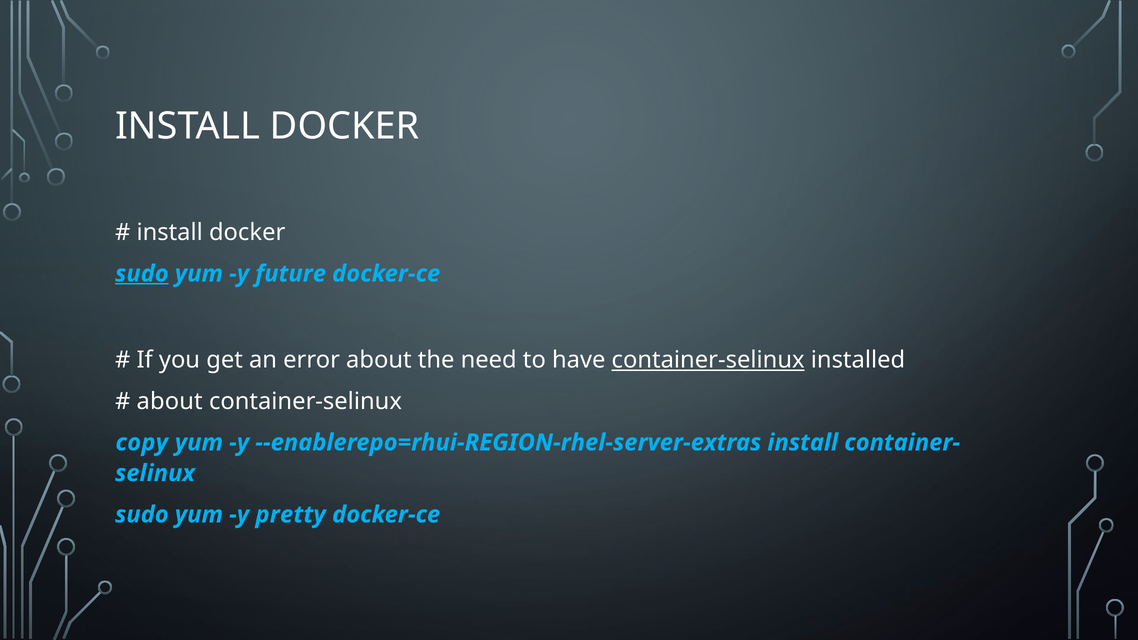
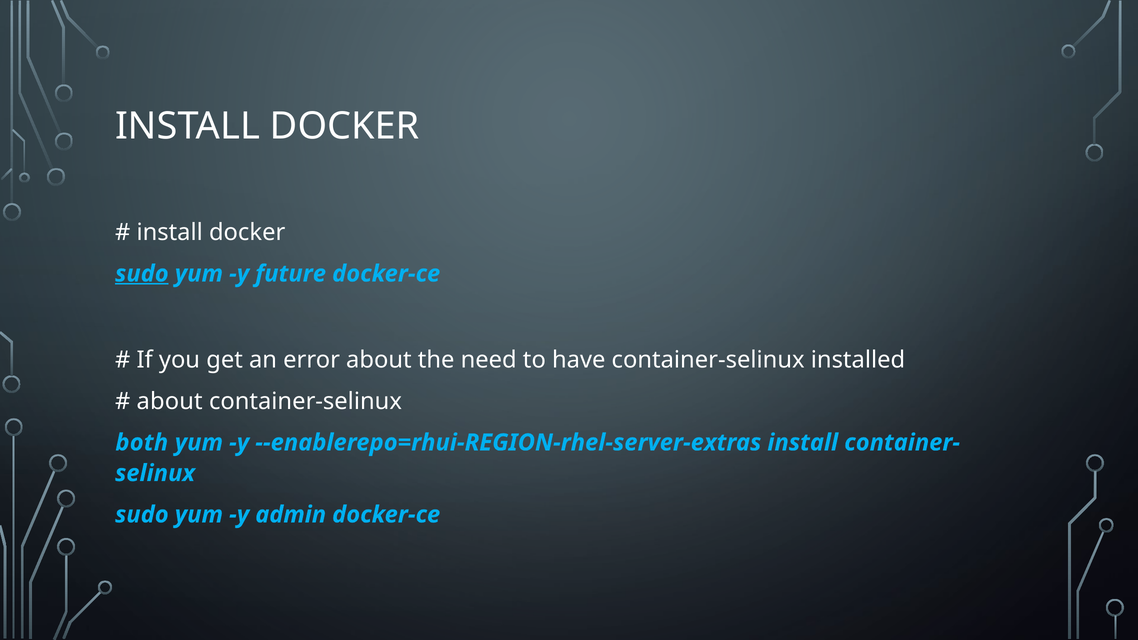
container-selinux underline: present -> none (708, 360)
copy: copy -> both (142, 443)
pretty: pretty -> admin (291, 515)
